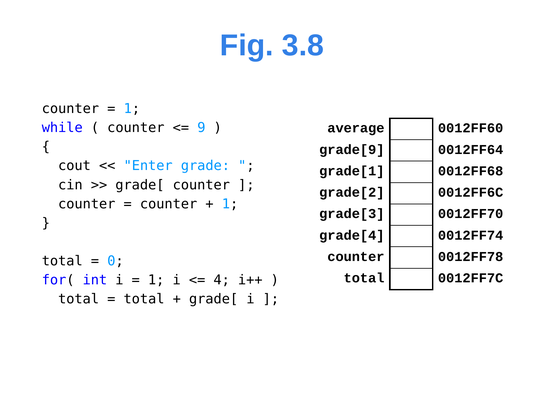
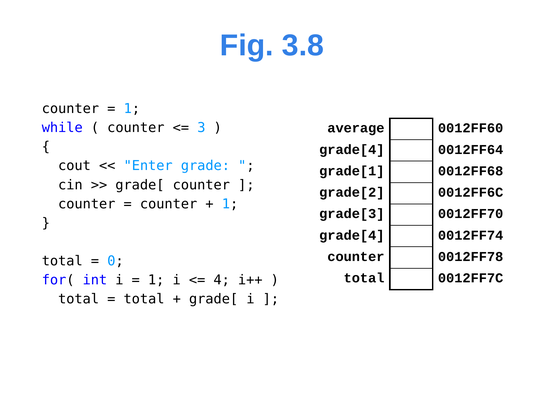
9: 9 -> 3 (201, 128)
grade[9: grade[9 -> grade[4 (352, 150)
